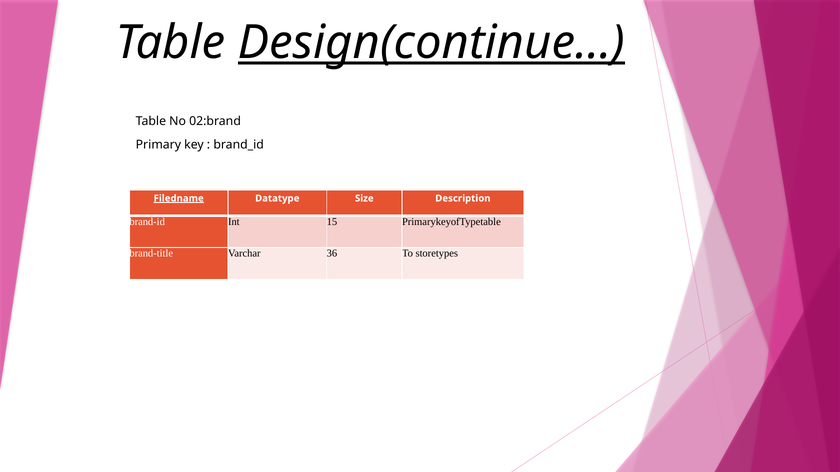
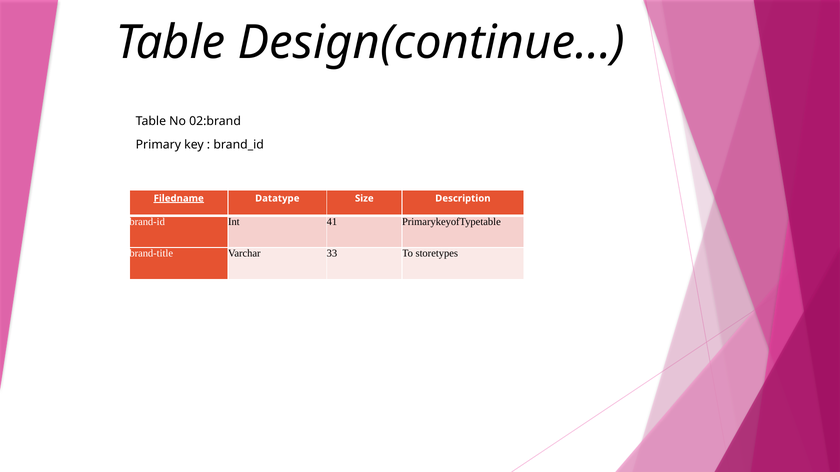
Design(continue… underline: present -> none (431, 43)
15: 15 -> 41 (332, 222)
36: 36 -> 33 (332, 254)
